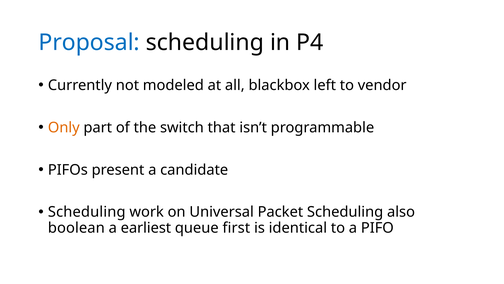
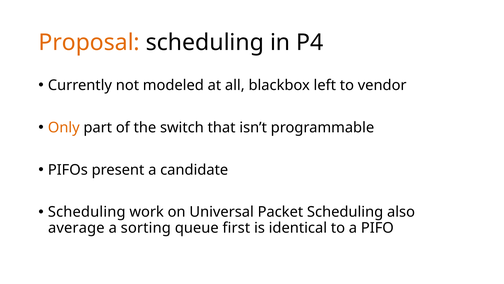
Proposal colour: blue -> orange (89, 42)
boolean: boolean -> average (76, 228)
earliest: earliest -> sorting (146, 228)
